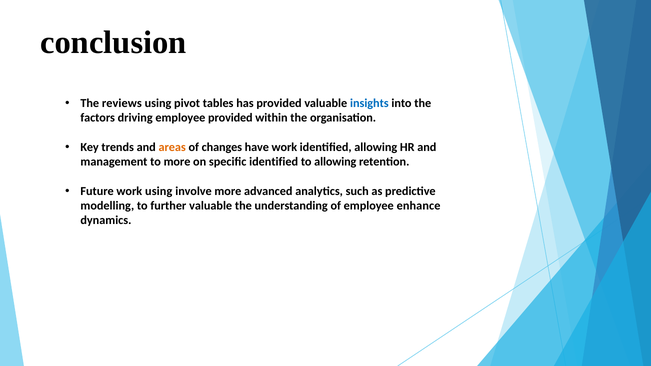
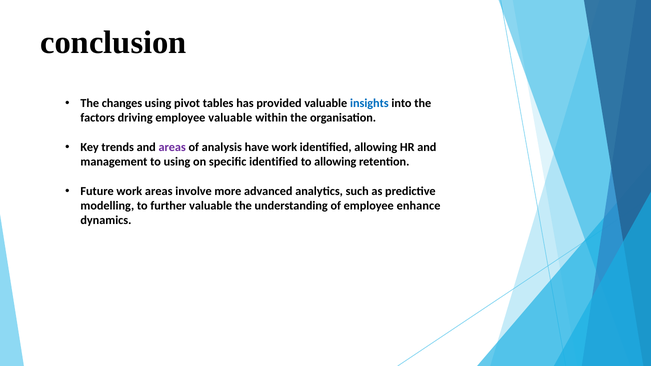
reviews: reviews -> changes (122, 103)
employee provided: provided -> valuable (230, 118)
areas colour: orange -> purple (172, 147)
changes: changes -> analysis (222, 147)
to more: more -> using (177, 162)
work using: using -> areas (159, 191)
